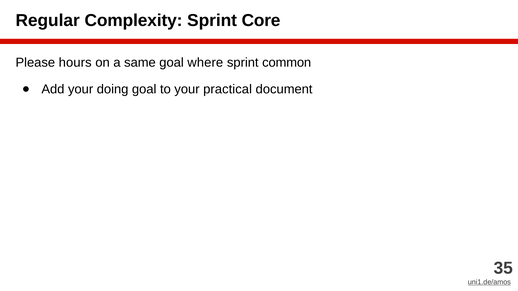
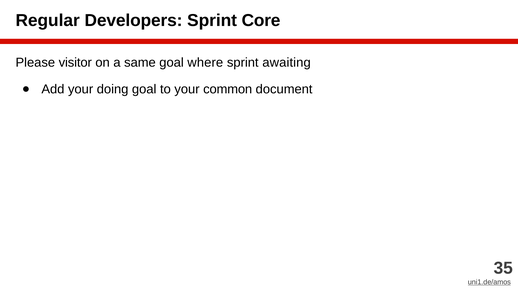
Complexity: Complexity -> Developers (134, 21)
hours: hours -> visitor (75, 63)
common: common -> awaiting (287, 63)
practical: practical -> common (228, 89)
